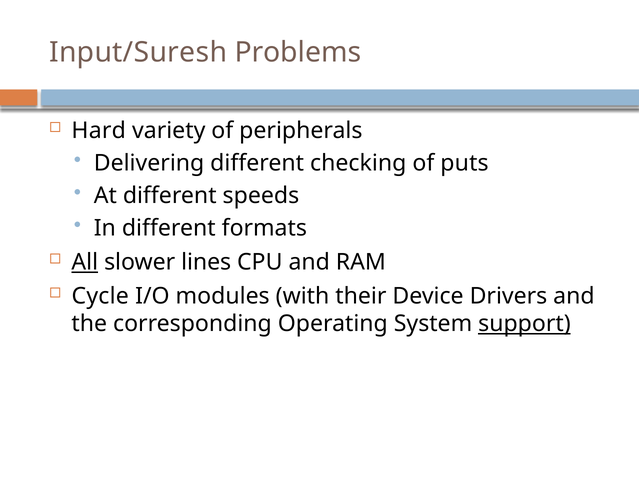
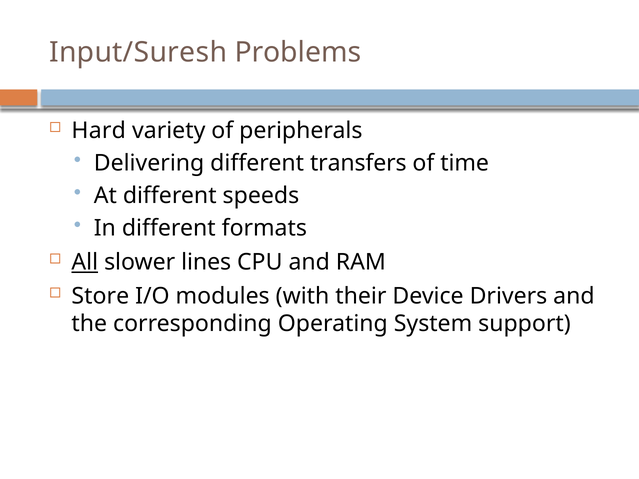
checking: checking -> transfers (358, 163)
puts: puts -> time (465, 163)
Cycle: Cycle -> Store (100, 296)
support underline: present -> none (524, 324)
